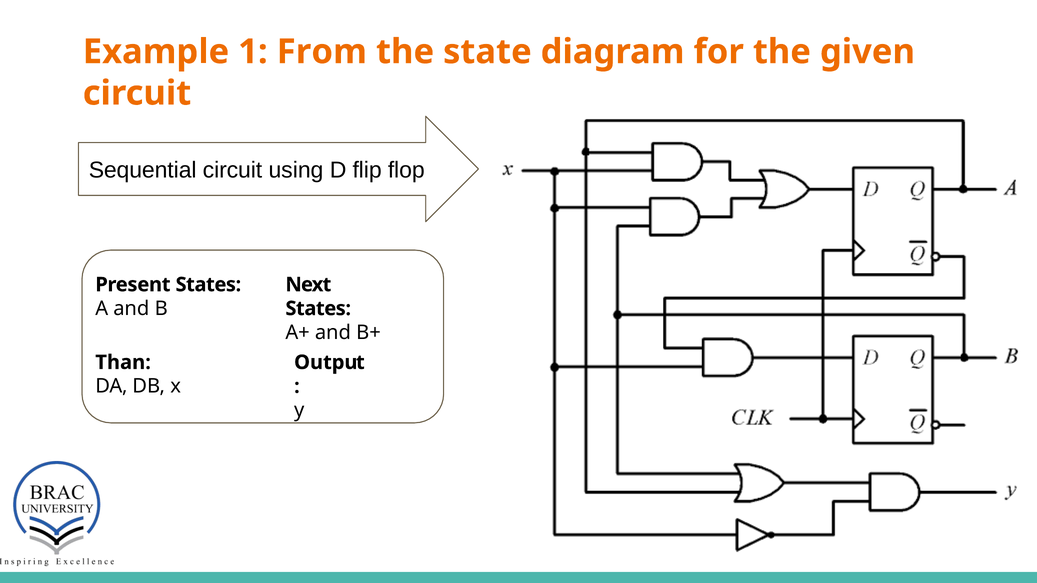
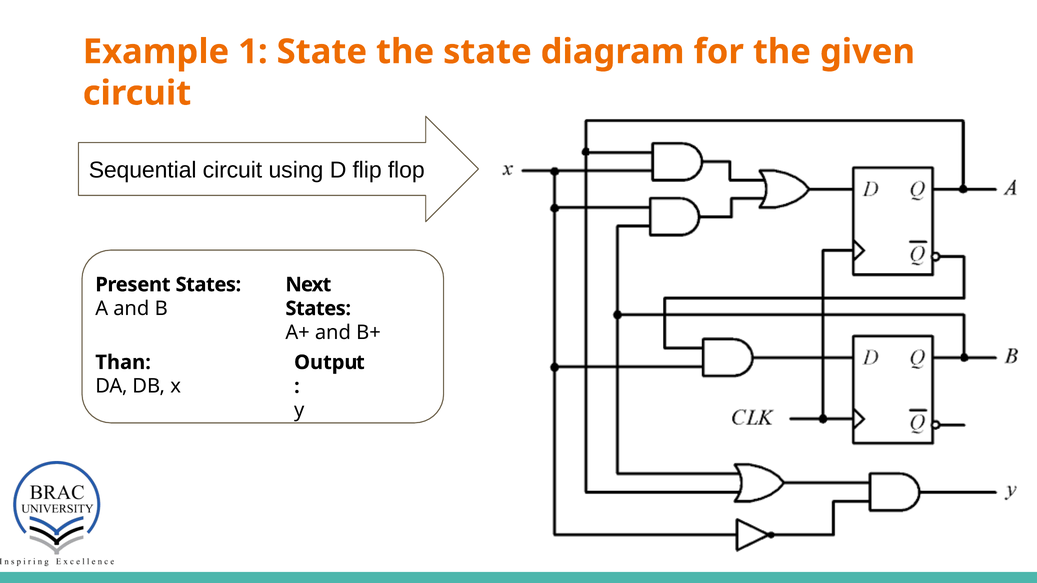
1 From: From -> State (322, 52)
